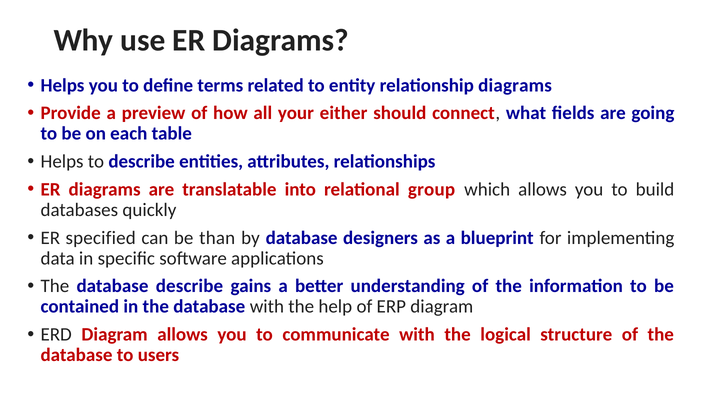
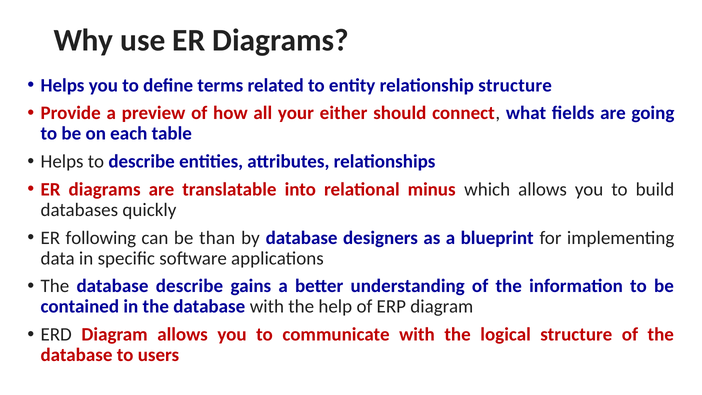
relationship diagrams: diagrams -> structure (515, 85)
group: group -> minus (432, 189)
specified: specified -> following (101, 238)
